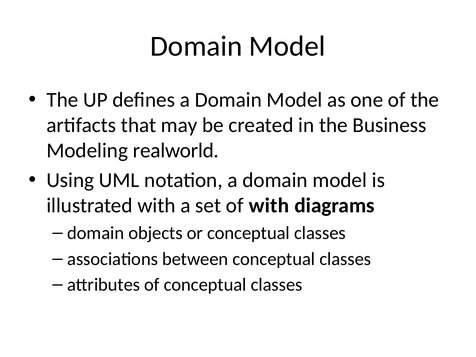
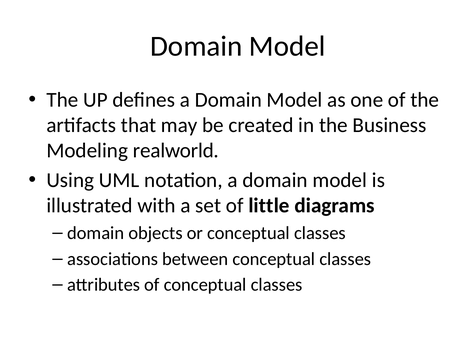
of with: with -> little (269, 206)
